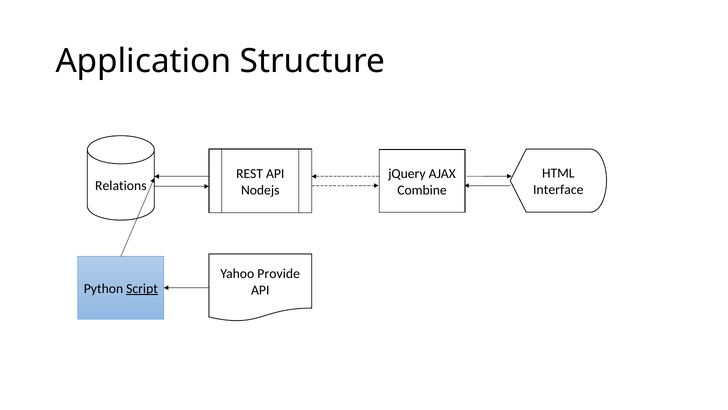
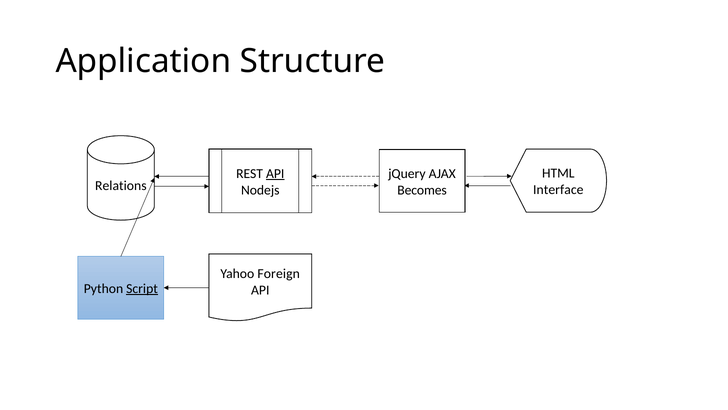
API underline: none -> present (275, 173)
Combine: Combine -> Becomes (422, 190)
Provide: Provide -> Foreign (279, 273)
